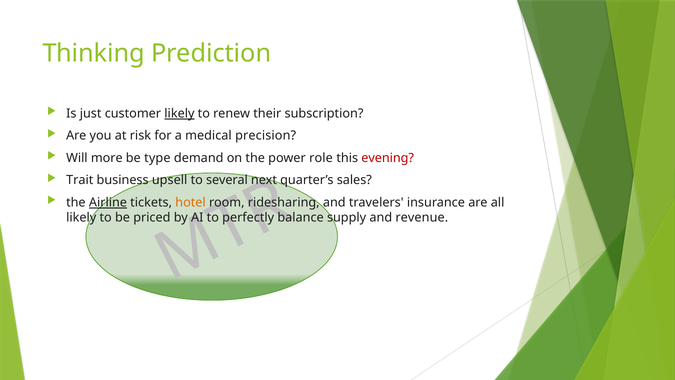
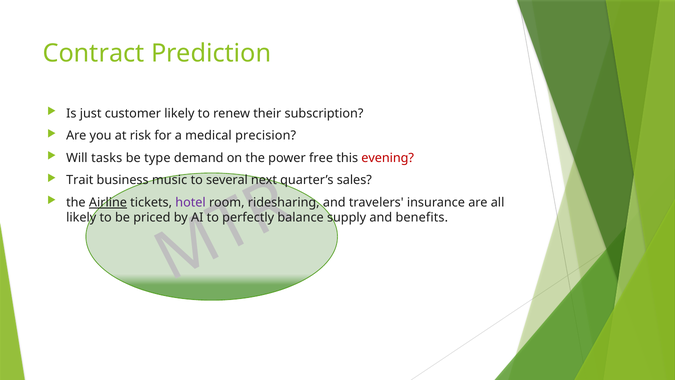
Thinking: Thinking -> Contract (94, 53)
likely underline: present -> none (179, 113)
more: more -> tasks (107, 158)
role: role -> free (321, 158)
upsell: upsell -> music (170, 180)
hotel colour: orange -> purple (191, 202)
revenue: revenue -> benefits (422, 217)
